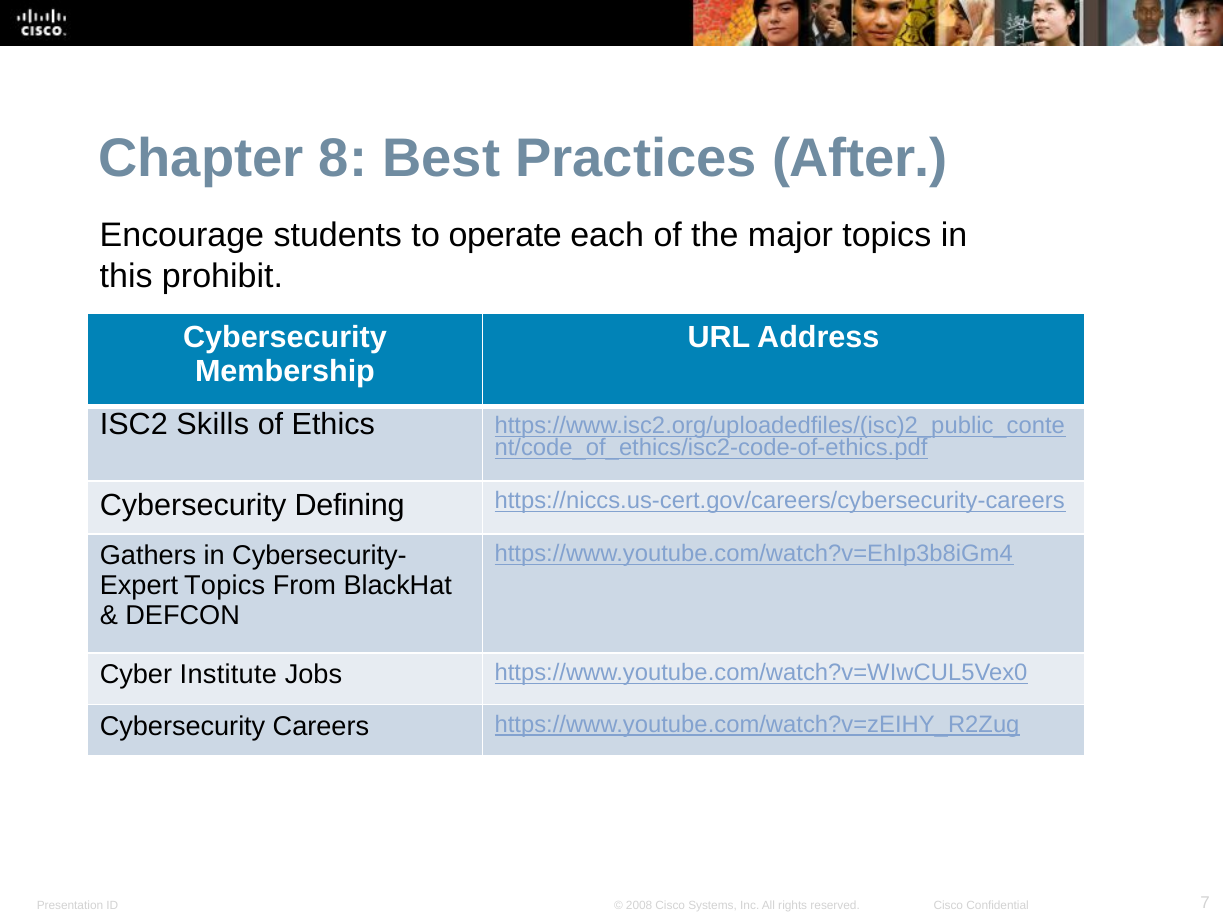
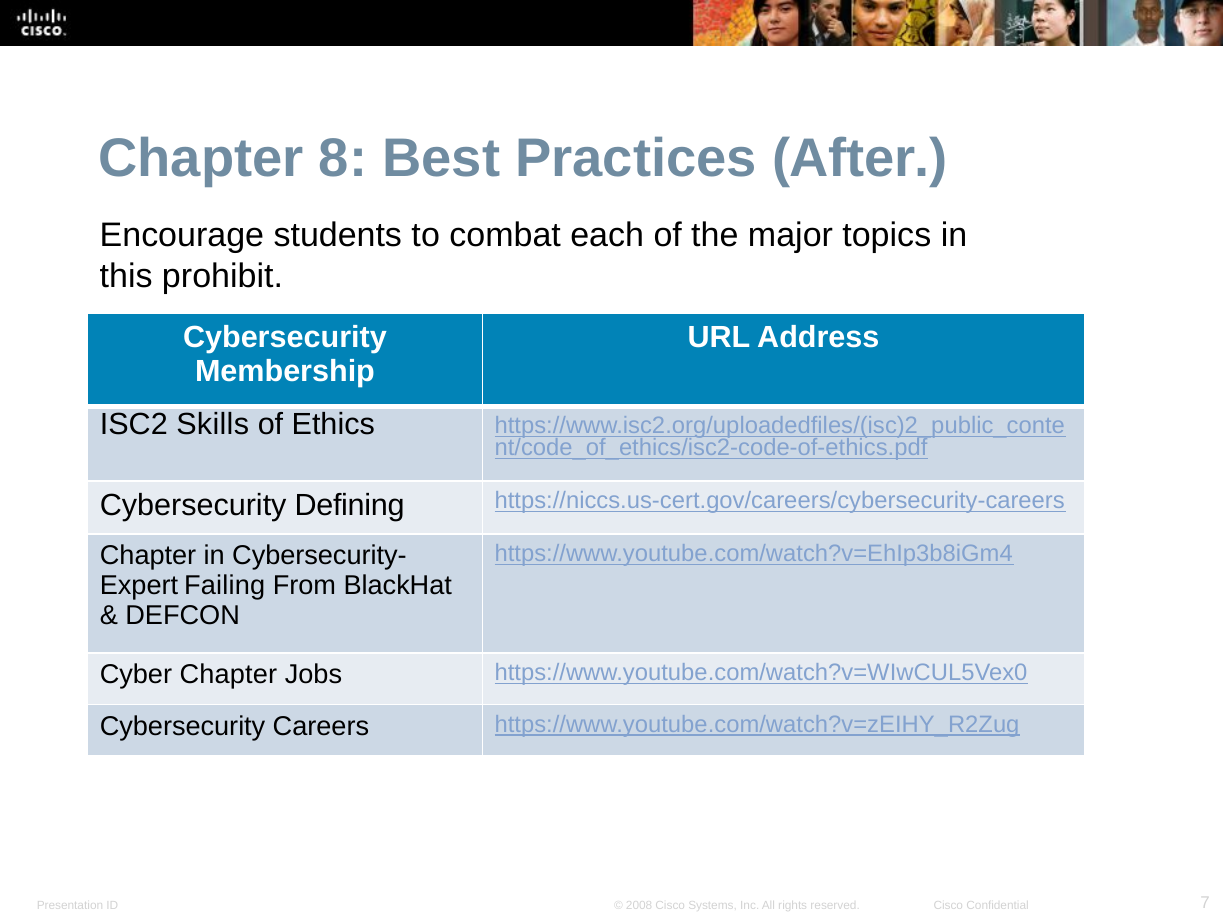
operate: operate -> combat (505, 235)
Gathers: Gathers -> Chapter (148, 556)
Expert Topics: Topics -> Failing (225, 586)
Cyber Institute: Institute -> Chapter (228, 675)
